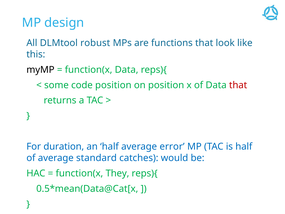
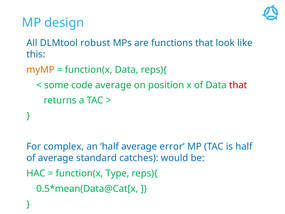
myMP colour: black -> orange (40, 70)
code position: position -> average (113, 85)
duration: duration -> complex (64, 146)
They: They -> Type (117, 173)
